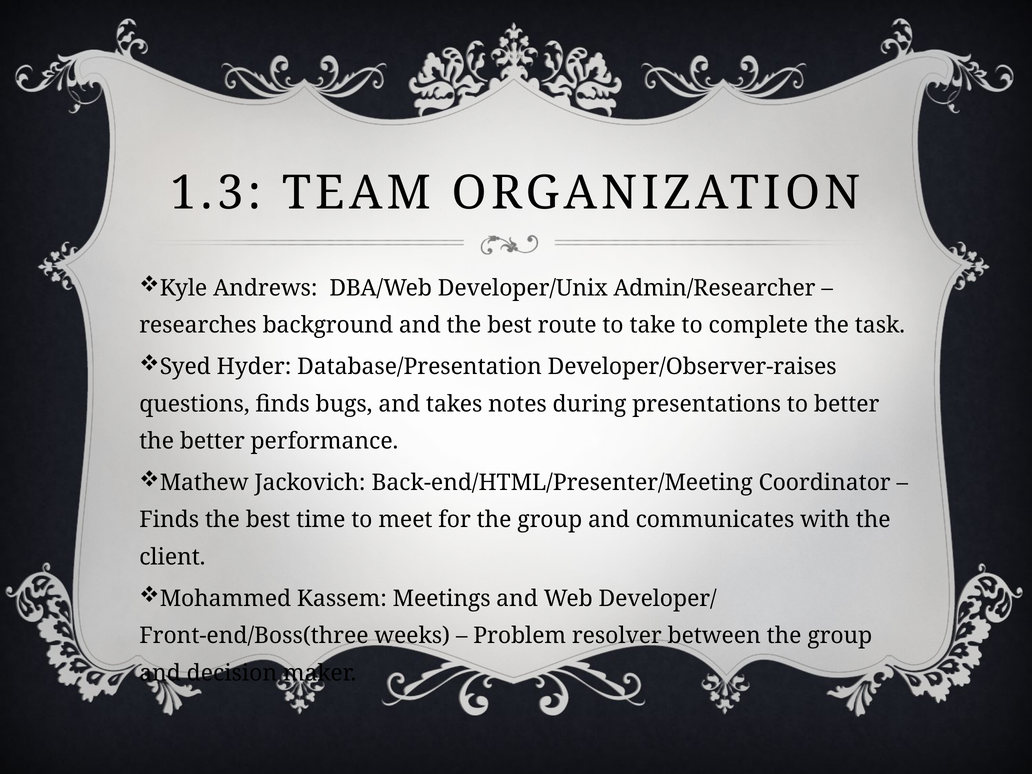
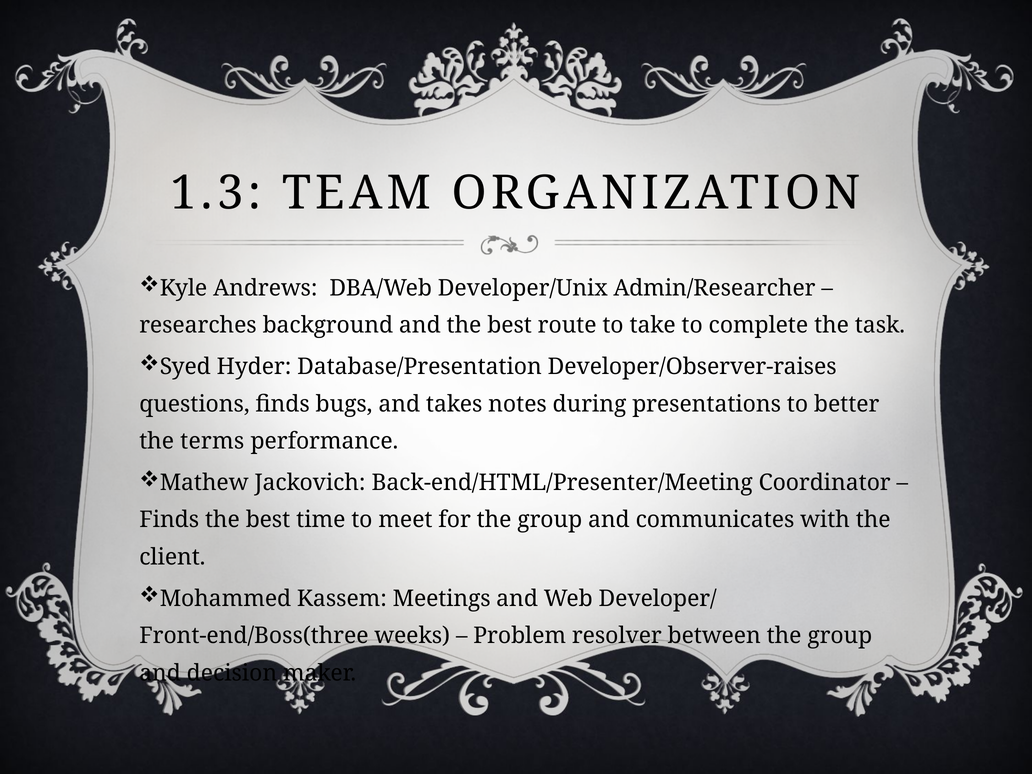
the better: better -> terms (212, 441)
